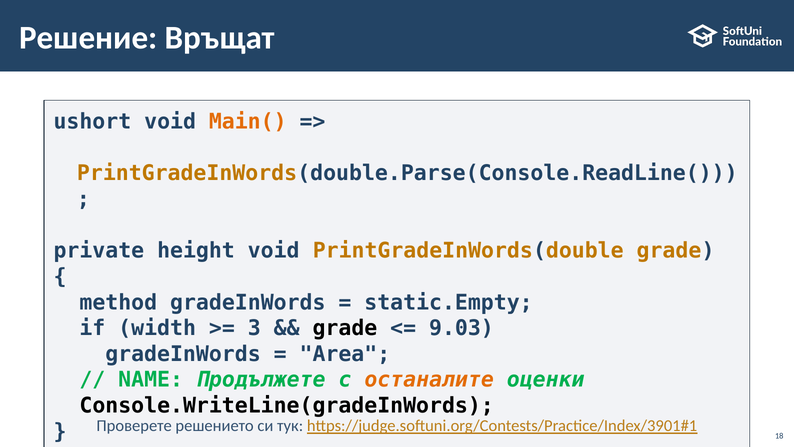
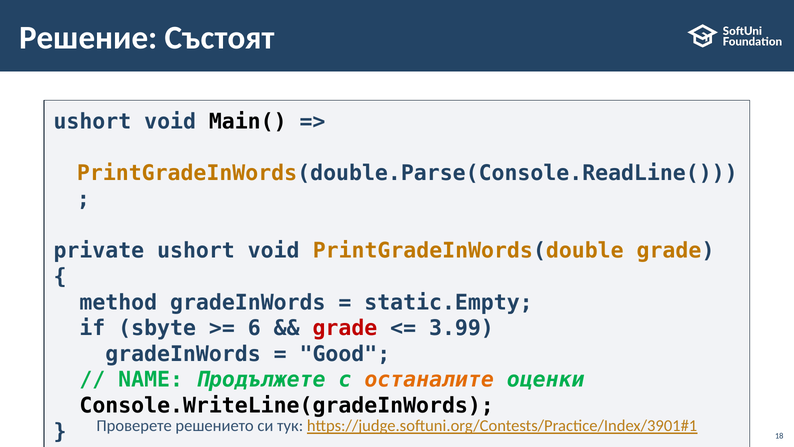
Връщат: Връщат -> Състоят (220, 38)
Main( colour: orange -> black (248, 122)
private height: height -> ushort (196, 251)
width: width -> sbyte (157, 328)
3: 3 -> 6 (254, 328)
grade colour: black -> red (345, 328)
9.03: 9.03 -> 3.99 (461, 328)
Area: Area -> Good (345, 354)
